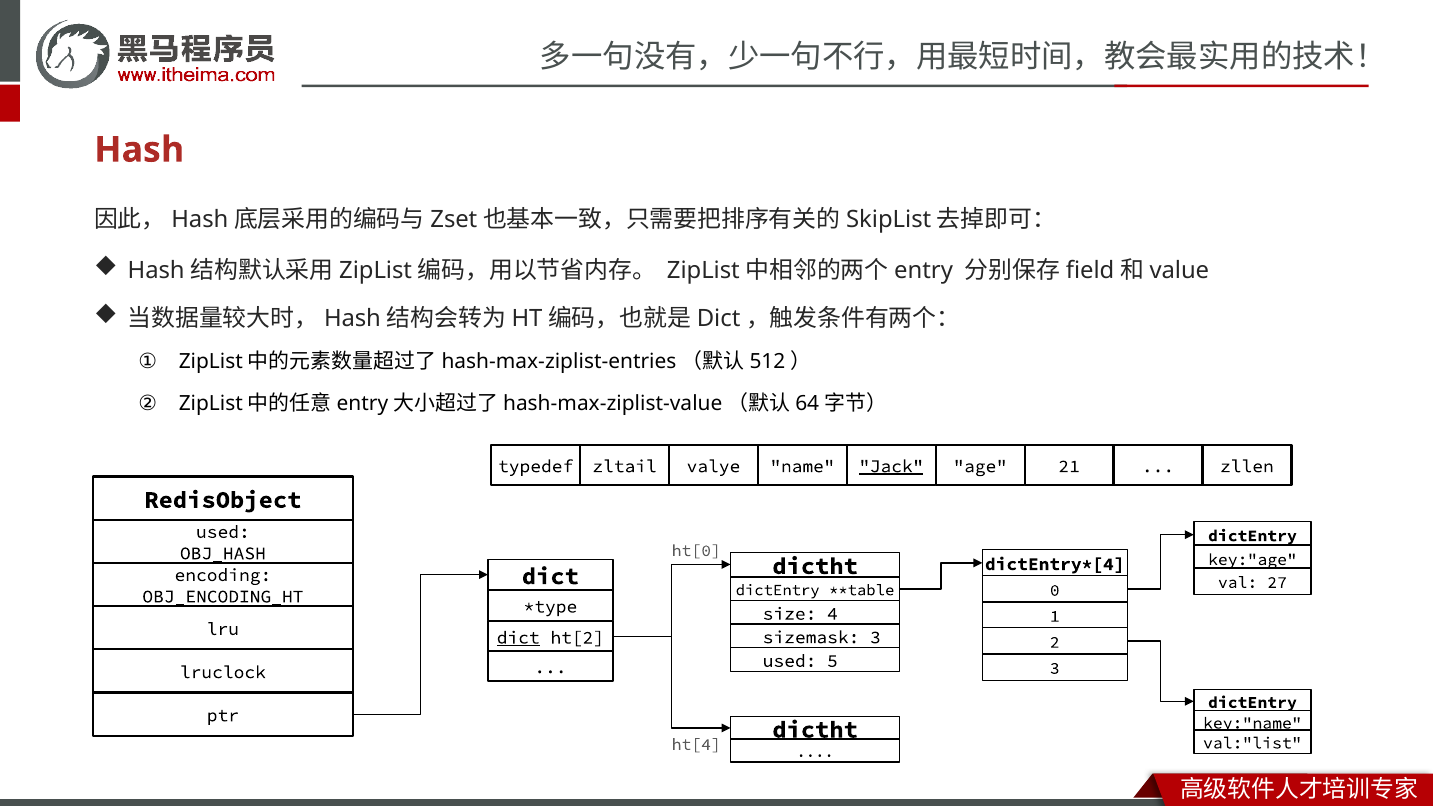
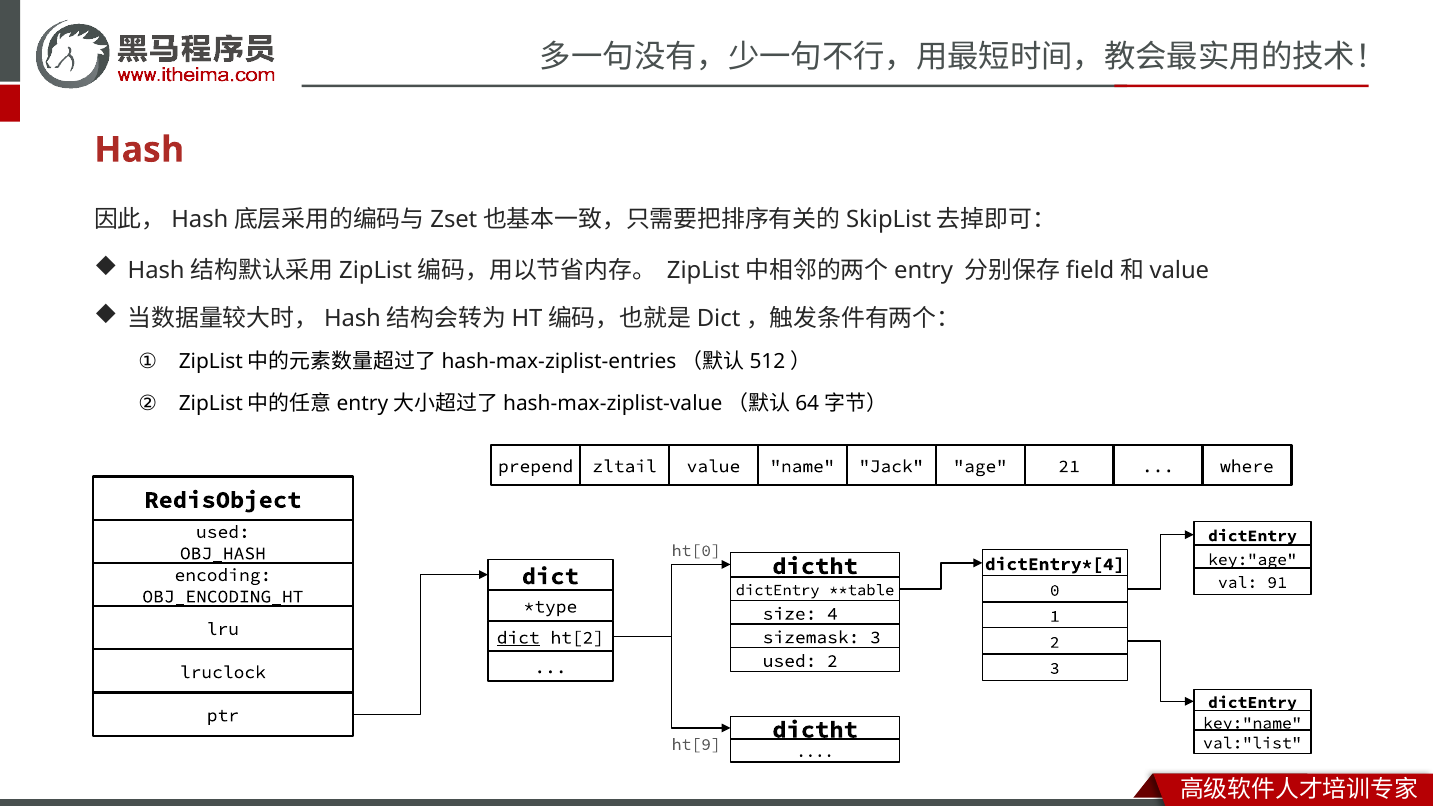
typedef: typedef -> prepend (536, 466)
valye: valye -> value (713, 466)
Jack underline: present -> none (891, 466)
zllen: zllen -> where (1247, 466)
27: 27 -> 91 (1277, 582)
used 5: 5 -> 2 (833, 661)
ht[4: ht[4 -> ht[9 (696, 744)
